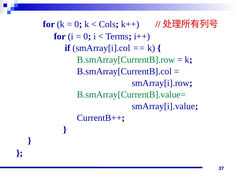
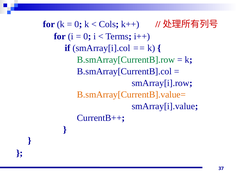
B.smArray[CurrentB].value= colour: green -> orange (131, 95)
